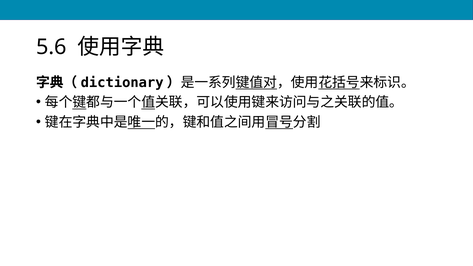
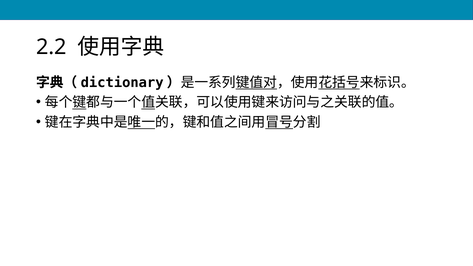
5.6: 5.6 -> 2.2 (51, 47)
